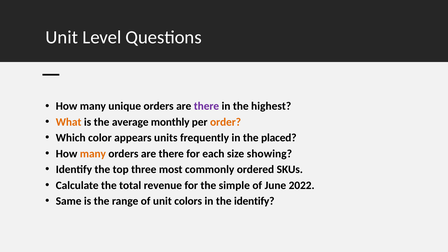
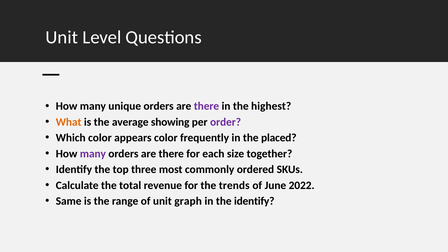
monthly: monthly -> showing (170, 122)
order colour: orange -> purple (226, 122)
appears units: units -> color (166, 138)
many colour: orange -> purple (93, 154)
showing: showing -> together (269, 154)
simple: simple -> trends (234, 185)
colors: colors -> graph (188, 201)
